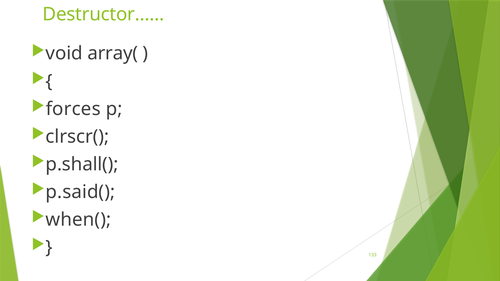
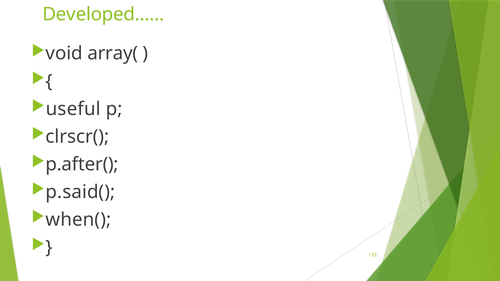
Destructor……: Destructor…… -> Developed…… (103, 14)
forces: forces -> useful (73, 109)
p.shall(: p.shall( -> p.after( (82, 164)
